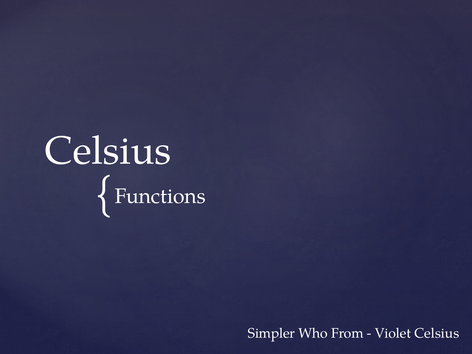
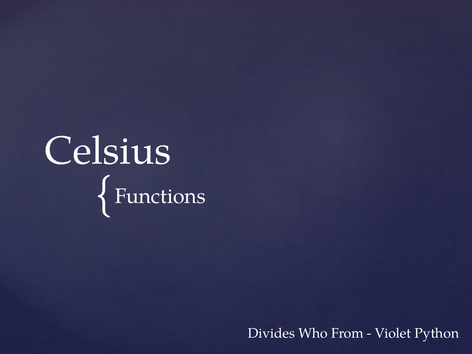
Simpler: Simpler -> Divides (272, 333)
Violet Celsius: Celsius -> Python (437, 333)
